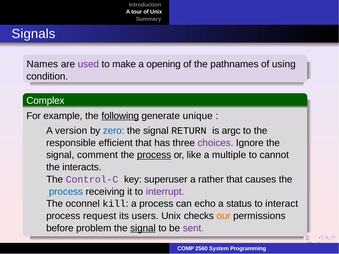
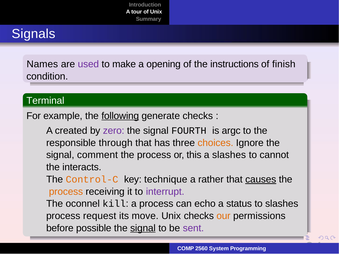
pathnames: pathnames -> instructions (234, 64)
using: using -> finish (284, 64)
Complex: Complex -> Terminal (45, 101)
generate unique: unique -> checks (198, 116)
version: version -> created (71, 131)
zero colour: blue -> purple (114, 131)
RETURN: RETURN -> FOURTH (189, 131)
efficient: efficient -> through (116, 143)
choices colour: purple -> orange (215, 143)
process underline: present -> none (154, 155)
like: like -> this (194, 155)
a multiple: multiple -> slashes (229, 155)
Control-C colour: purple -> orange (92, 180)
superuser: superuser -> technique (166, 180)
causes underline: none -> present (261, 180)
process colour: blue -> orange (66, 192)
to interact: interact -> slashes (282, 204)
users: users -> move (145, 216)
problem: problem -> possible (94, 229)
